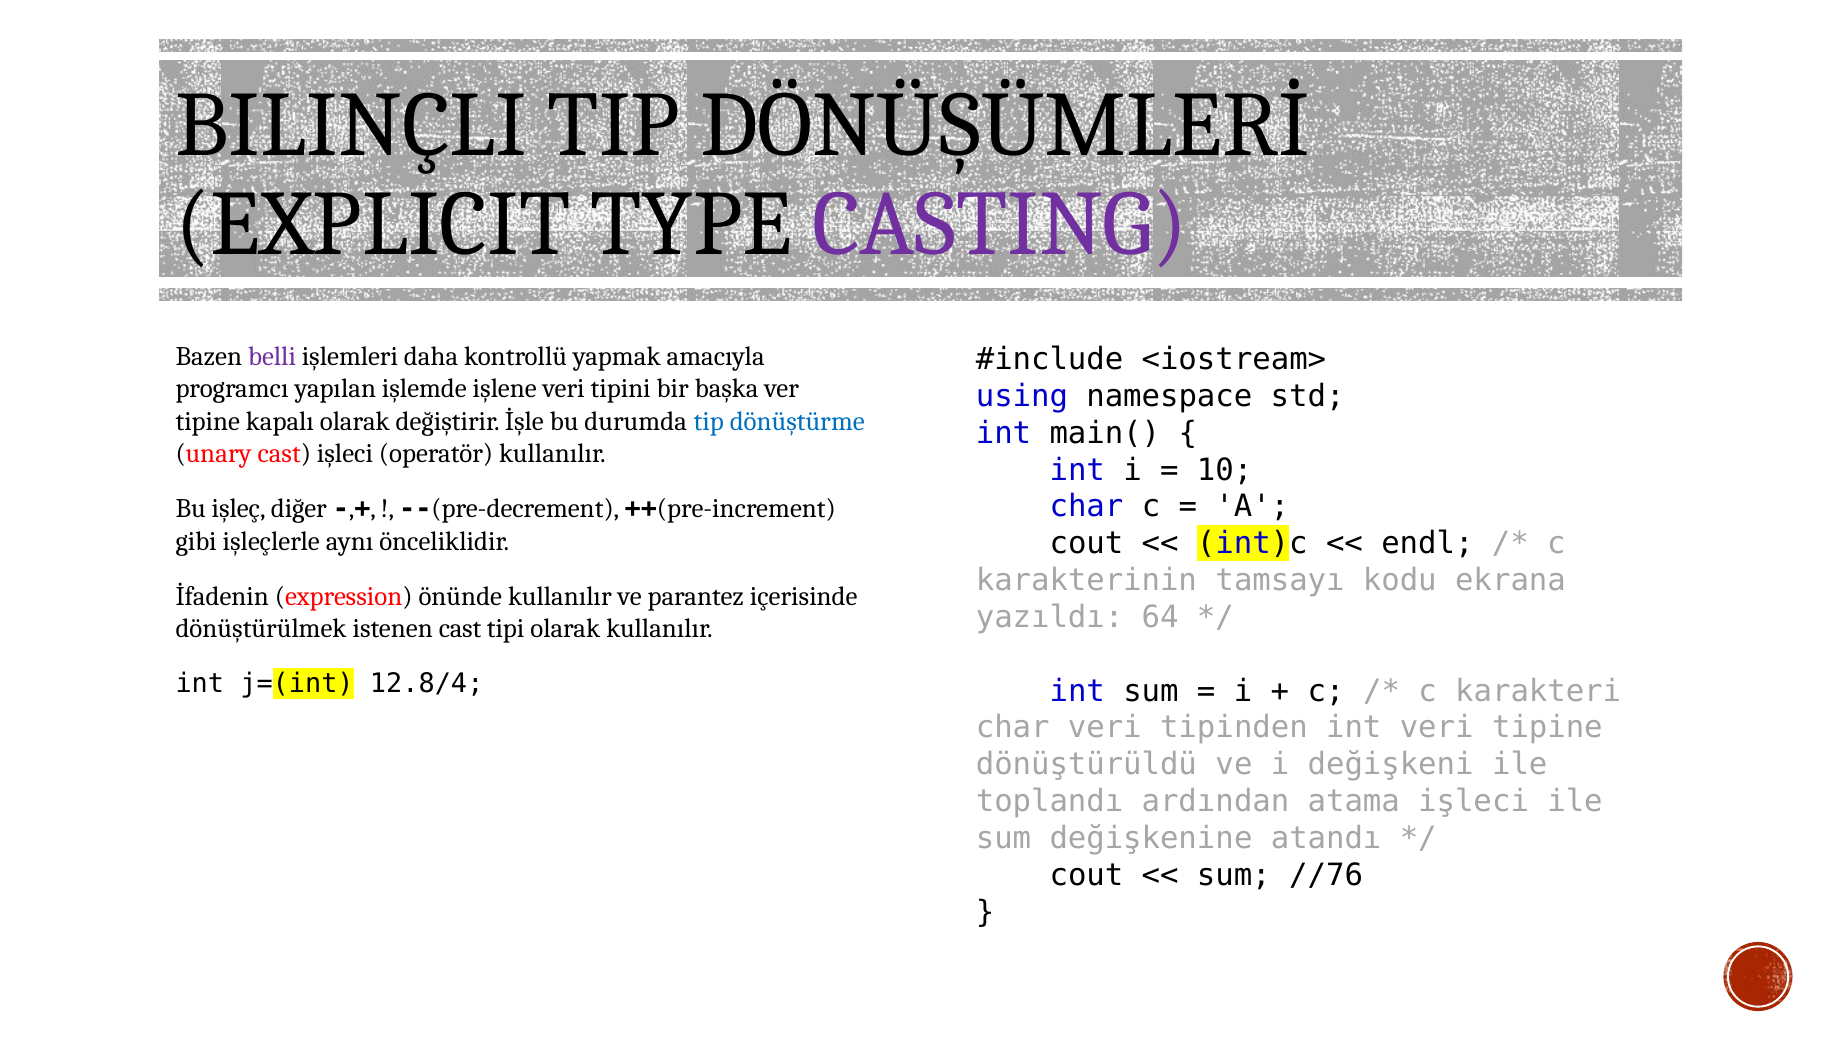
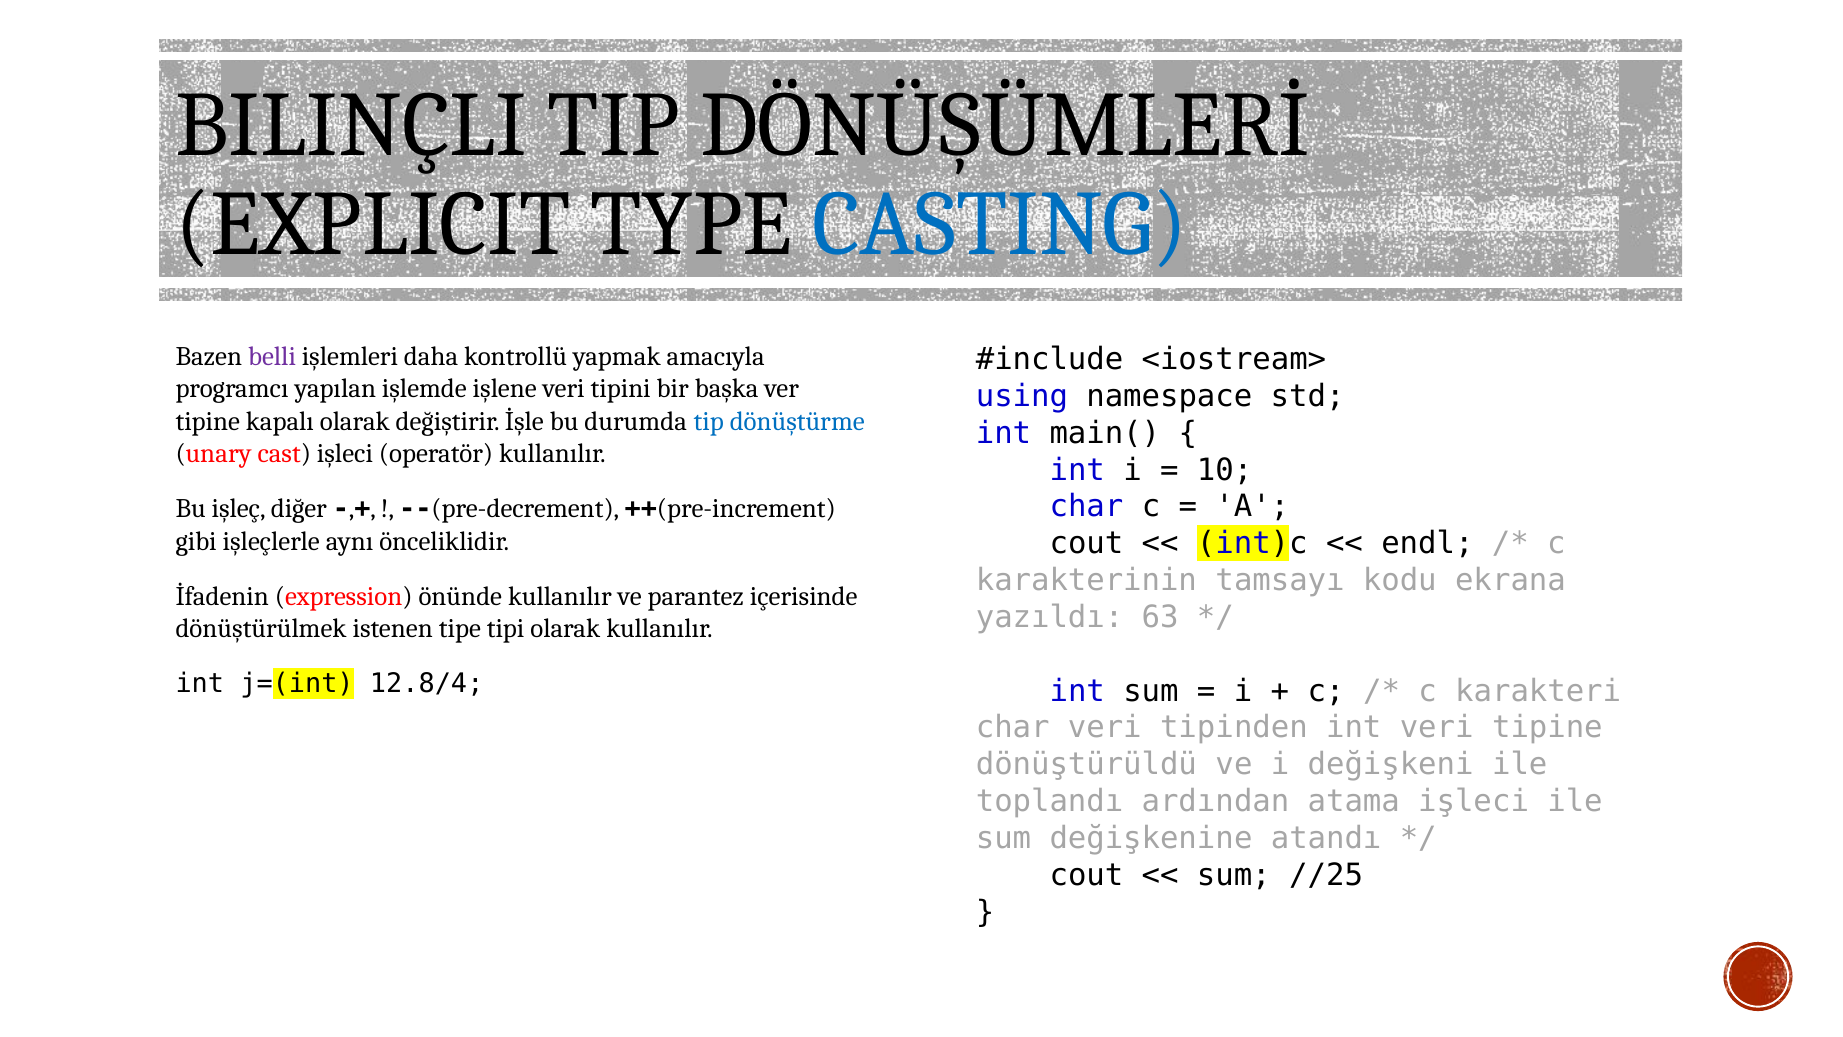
CASTING colour: purple -> blue (1000, 224)
64: 64 -> 63 (1160, 617)
istenen cast: cast -> tipe (460, 629)
//76: //76 -> //25 (1326, 875)
